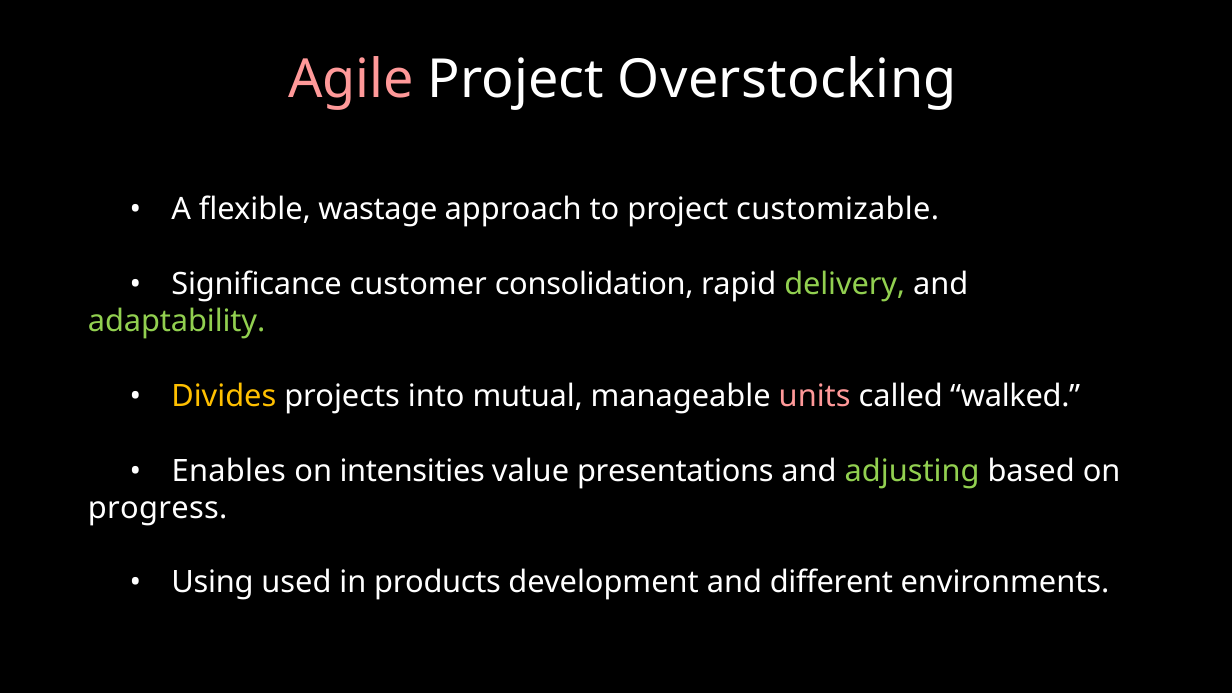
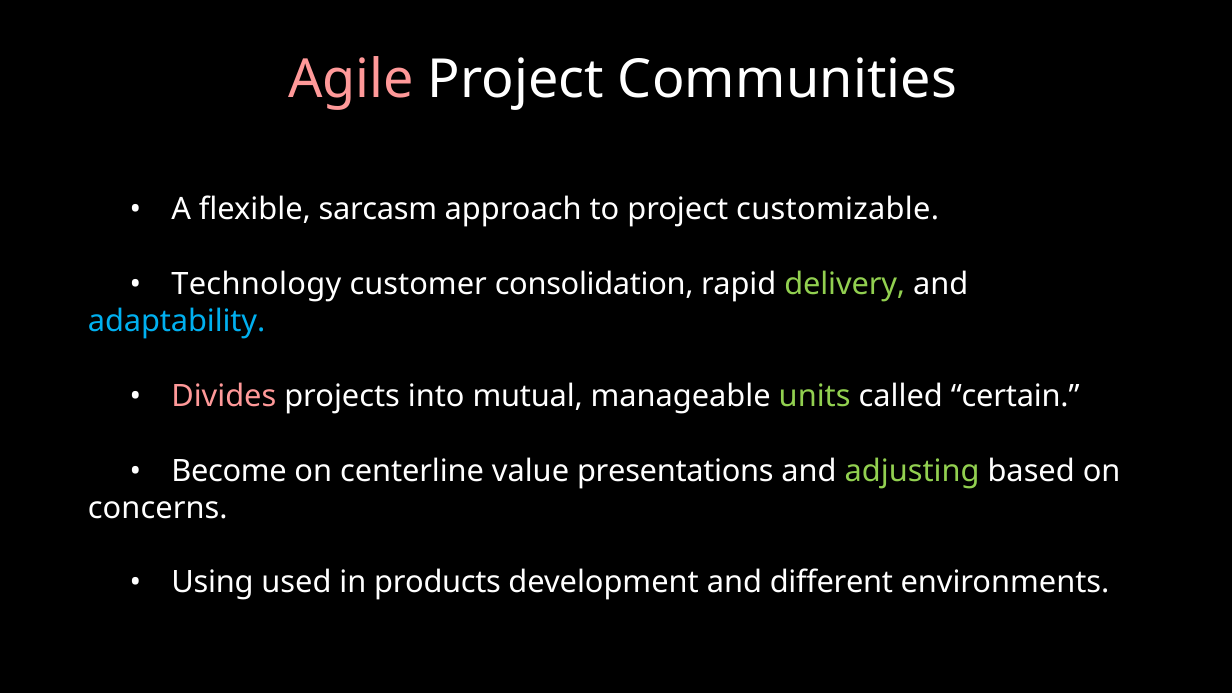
Overstocking: Overstocking -> Communities (788, 79)
wastage: wastage -> sarcasm (378, 210)
Significance: Significance -> Technology (256, 284)
adaptability colour: light green -> light blue (177, 321)
Divides colour: yellow -> pink (224, 396)
units colour: pink -> light green (815, 396)
walked: walked -> certain (1015, 396)
Enables: Enables -> Become (229, 471)
intensities: intensities -> centerline (412, 471)
progress: progress -> concerns (158, 508)
